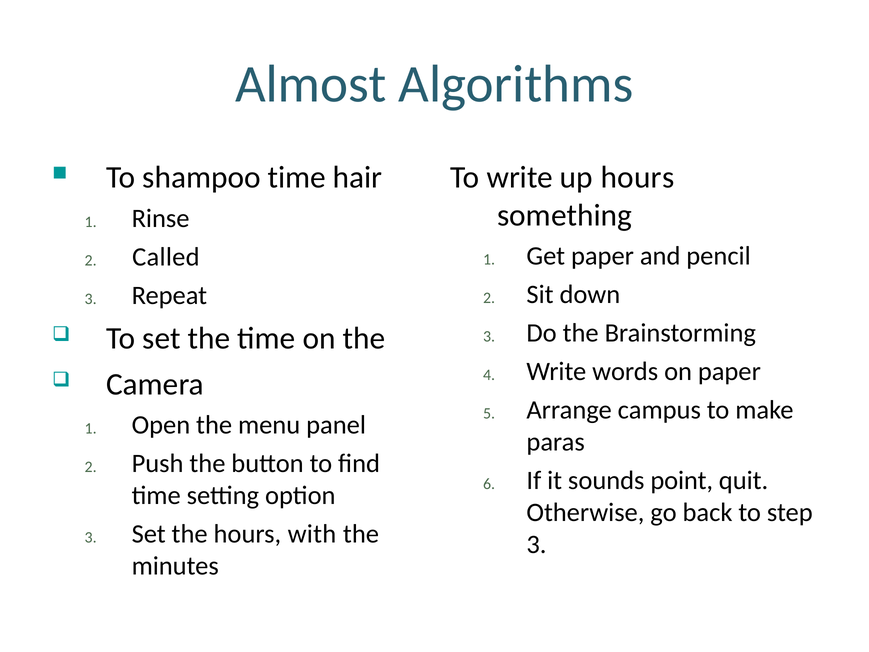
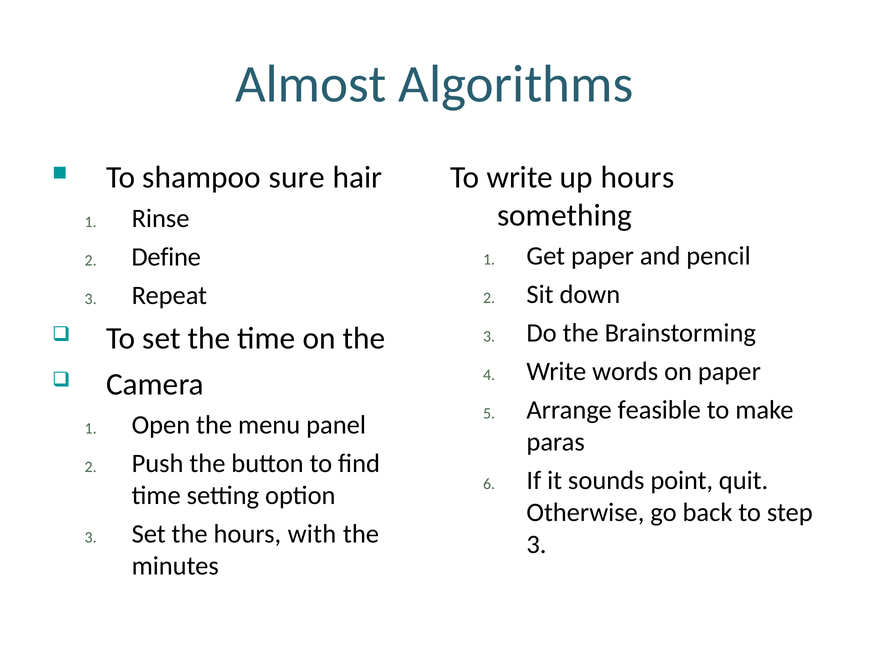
shampoo time: time -> sure (297, 178)
Called: Called -> Define (166, 257)
campus: campus -> feasible (659, 410)
